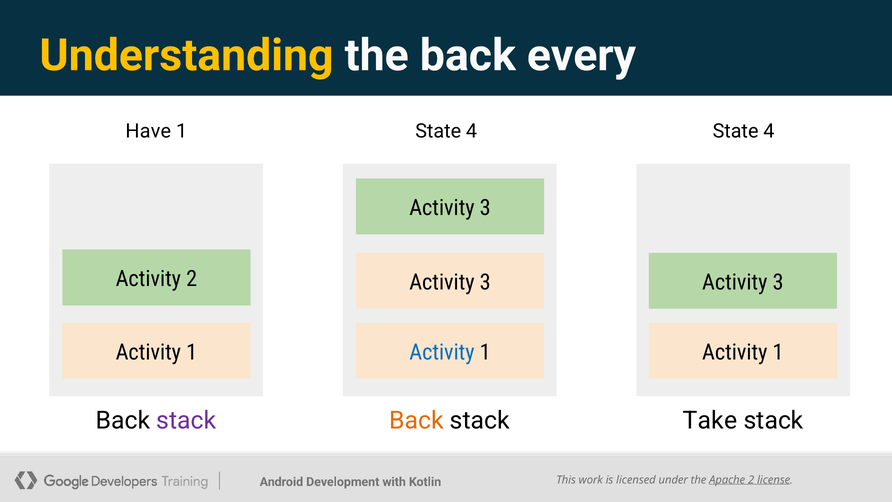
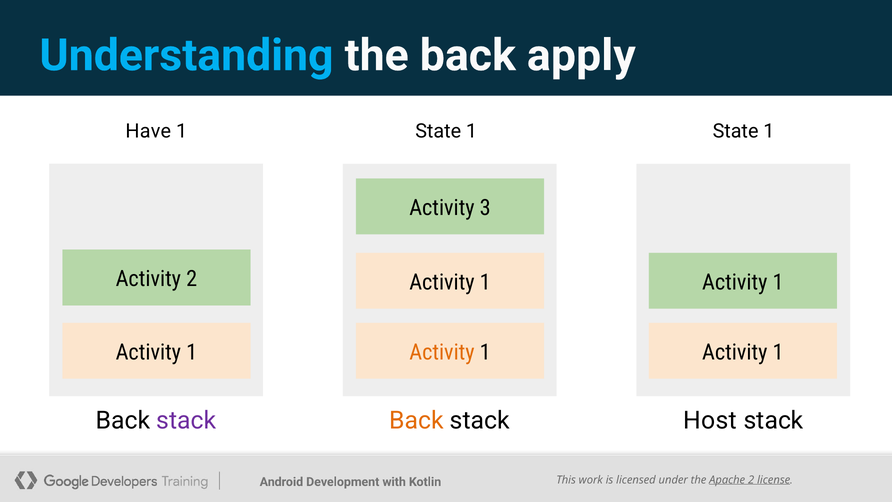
Understanding colour: yellow -> light blue (186, 55)
every: every -> apply (581, 55)
4: 4 -> 1 (472, 131)
4: 4 -> 1 (769, 131)
3: 3 -> 1 (485, 282)
3: 3 -> 1 (778, 282)
Activity colour: blue -> orange (442, 352)
Take: Take -> Host (710, 421)
